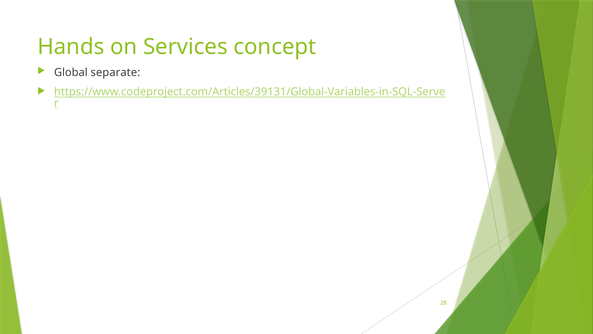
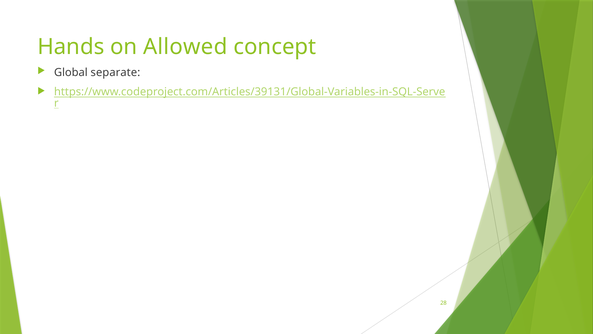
Services: Services -> Allowed (185, 47)
